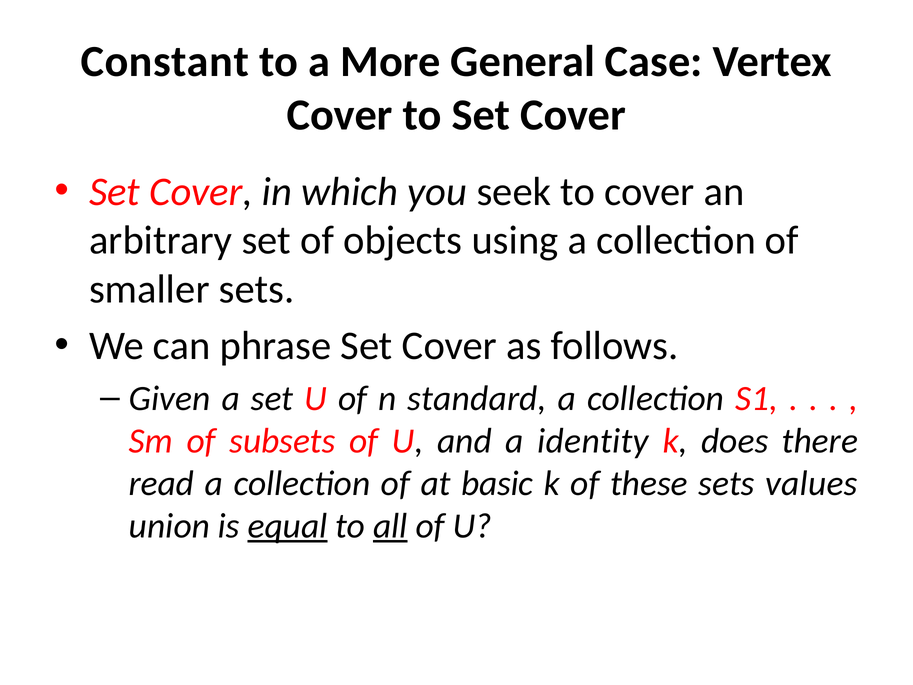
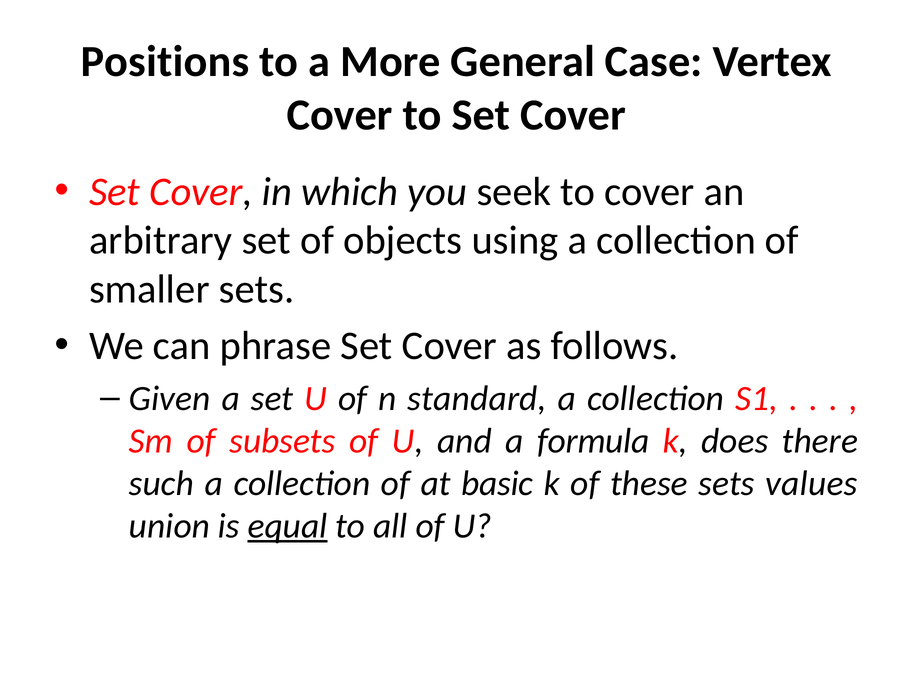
Constant: Constant -> Positions (165, 62)
identity: identity -> formula (593, 441)
read: read -> such (161, 483)
all underline: present -> none (390, 526)
